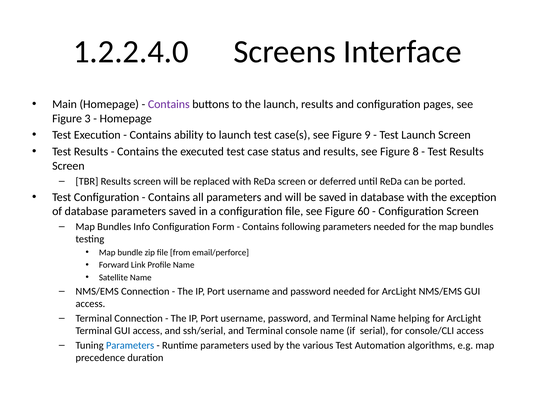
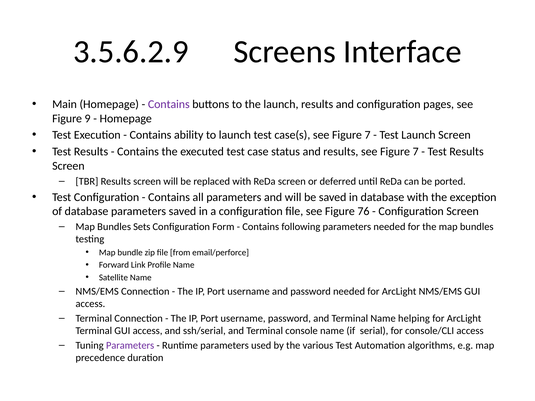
1.2.2.4.0: 1.2.2.4.0 -> 3.5.6.2.9 (131, 52)
3: 3 -> 9 (88, 119)
case(s see Figure 9: 9 -> 7 (368, 135)
results see Figure 8: 8 -> 7 (416, 152)
60: 60 -> 76 (363, 212)
Info: Info -> Sets (142, 227)
Parameters colour: blue -> purple (130, 346)
